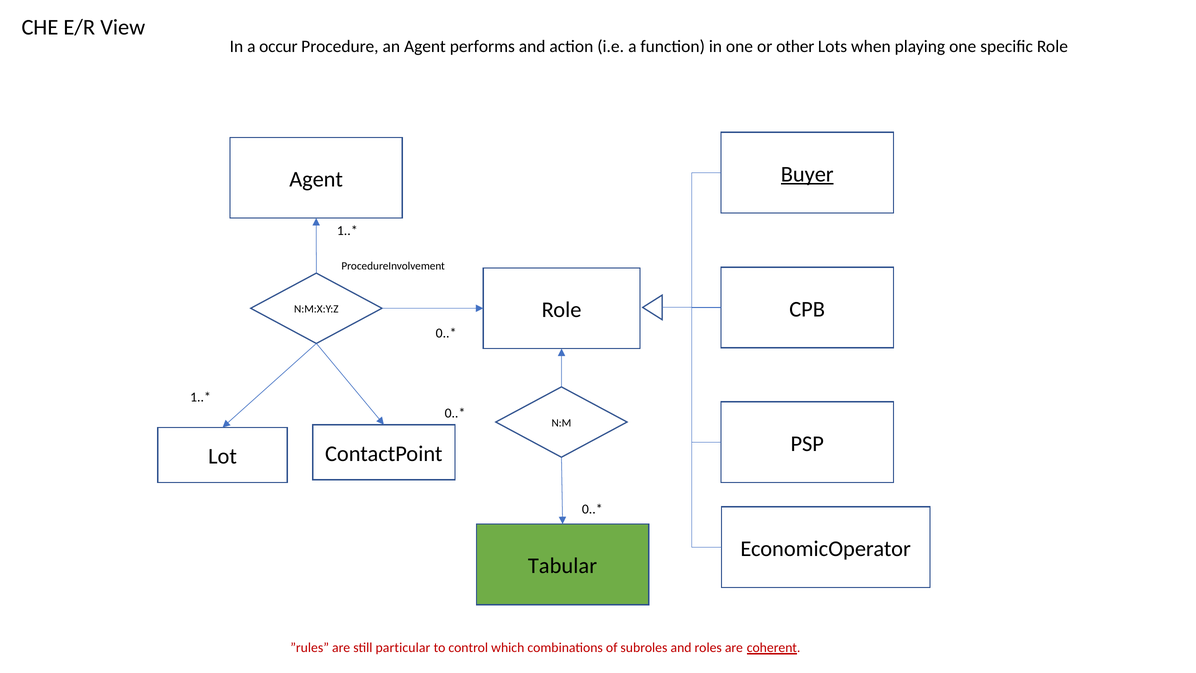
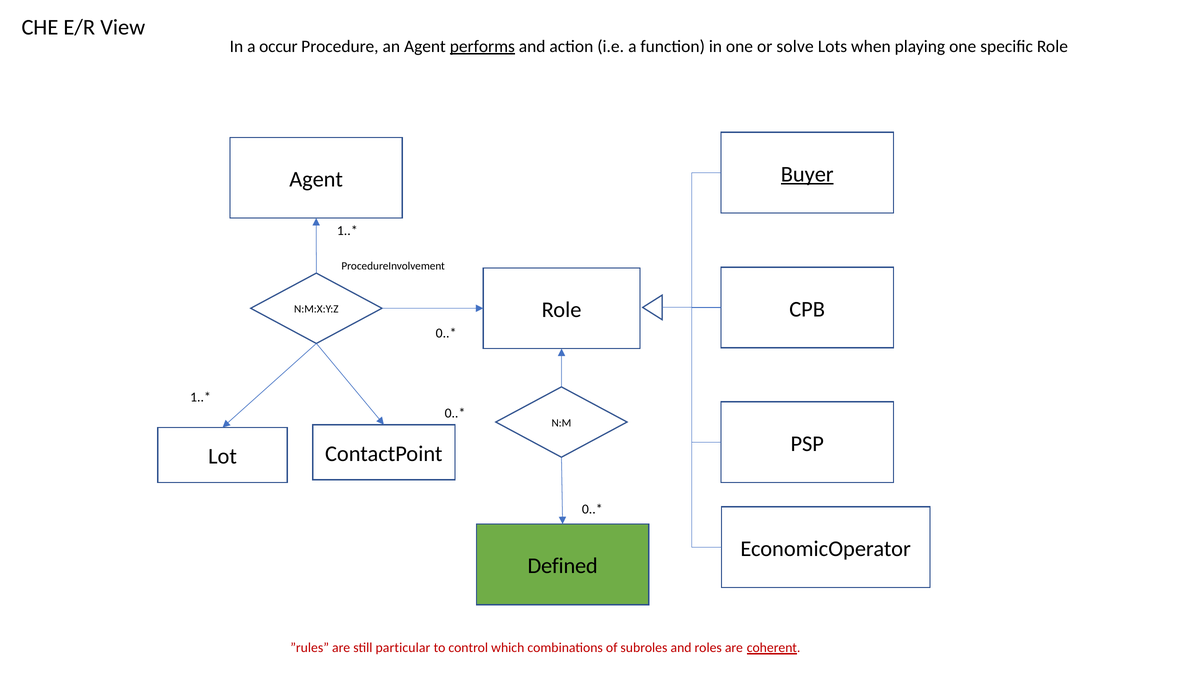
performs underline: none -> present (482, 46)
other: other -> solve (795, 46)
Tabular: Tabular -> Defined (563, 566)
